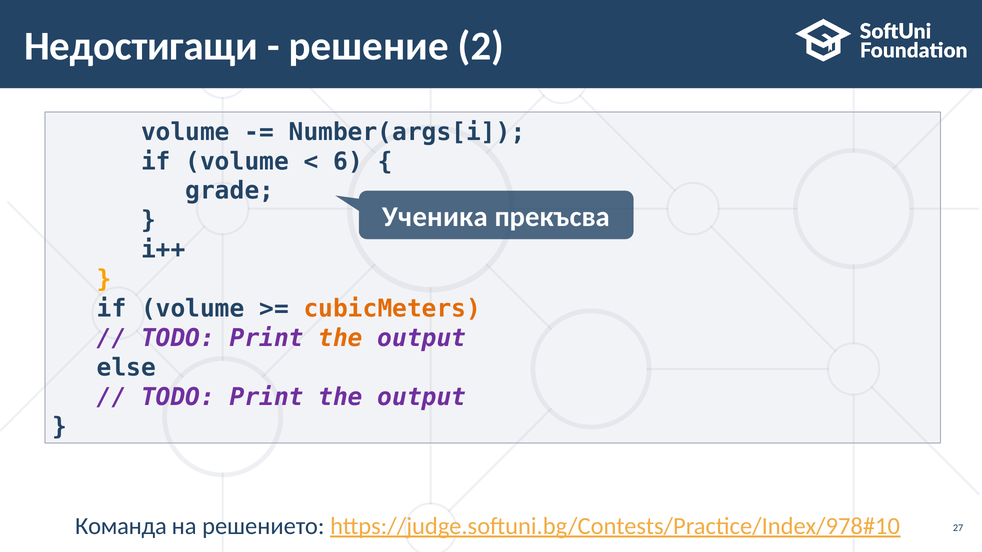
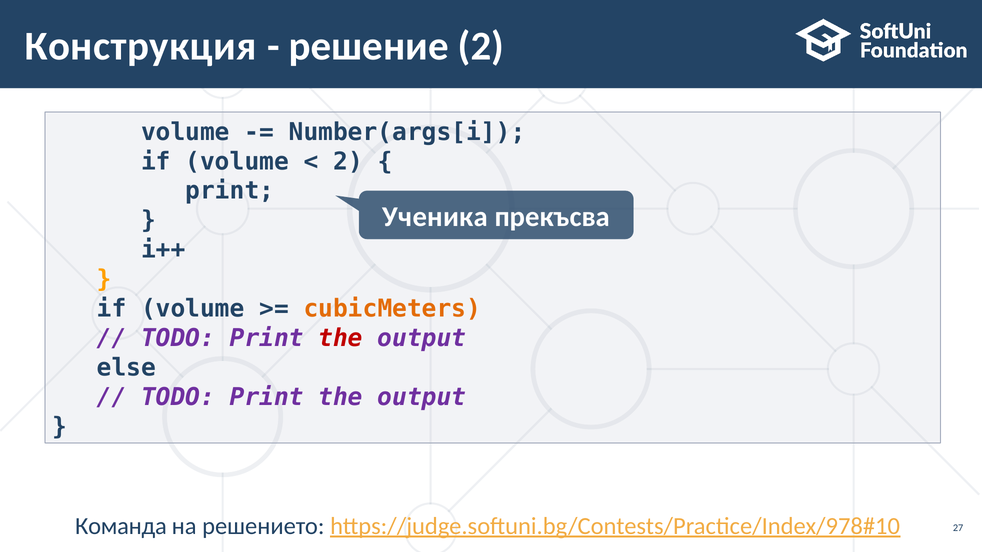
Недостигащи: Недостигащи -> Конструкция (141, 47)
6: 6 -> 2 (348, 162)
grade: grade -> print (230, 191)
the colour: orange -> red (341, 338)
